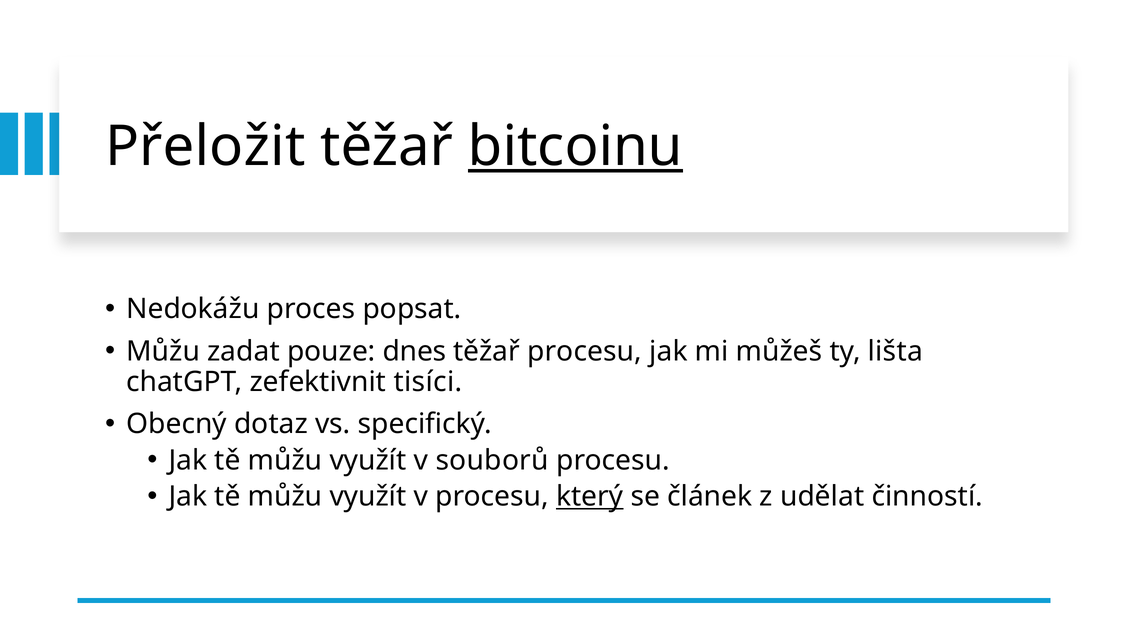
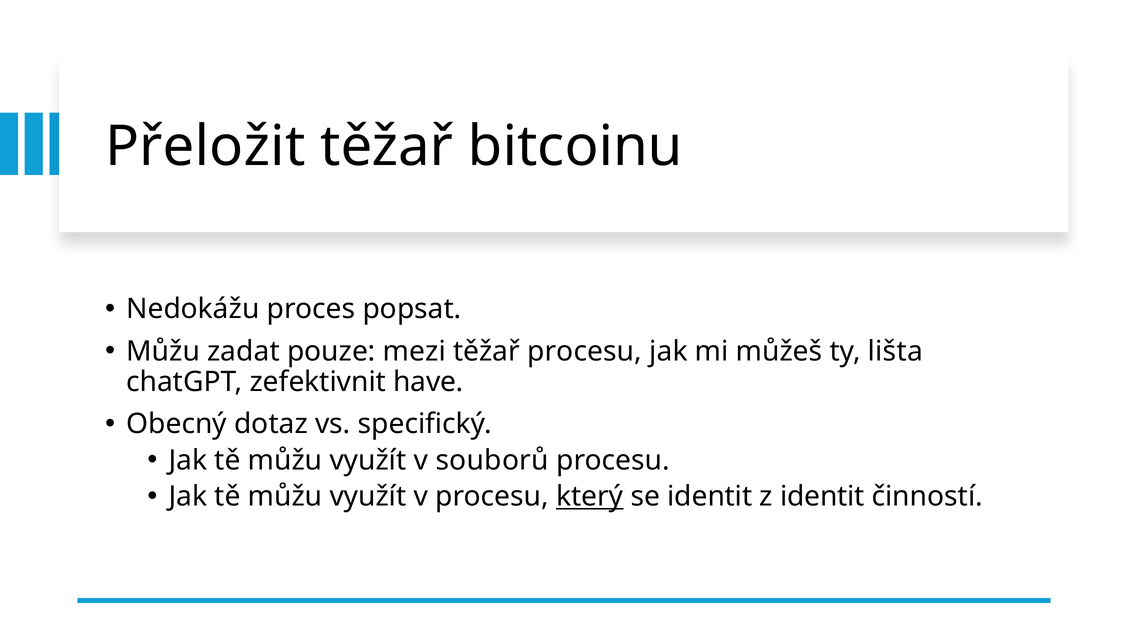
bitcoinu underline: present -> none (575, 146)
dnes: dnes -> mezi (414, 351)
tisíci: tisíci -> have (428, 381)
se článek: článek -> identit (710, 496)
z udělat: udělat -> identit (822, 496)
